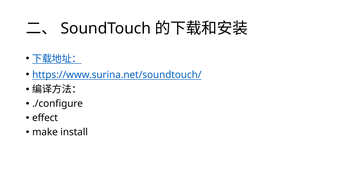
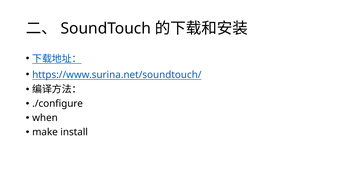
effect: effect -> when (45, 118)
